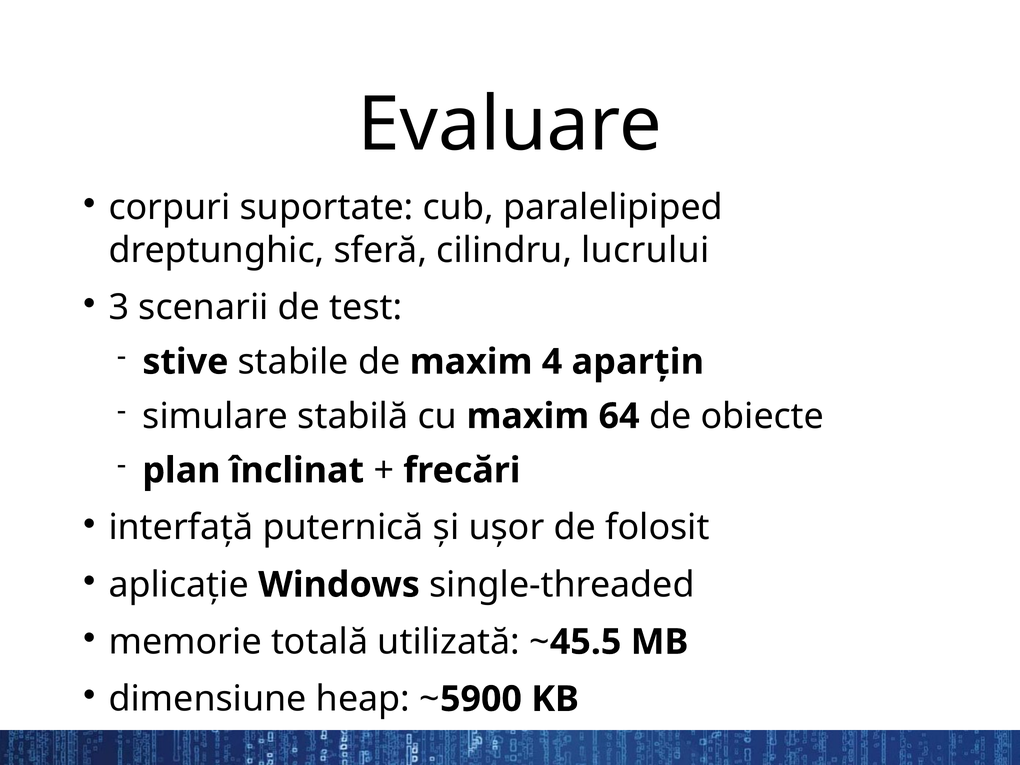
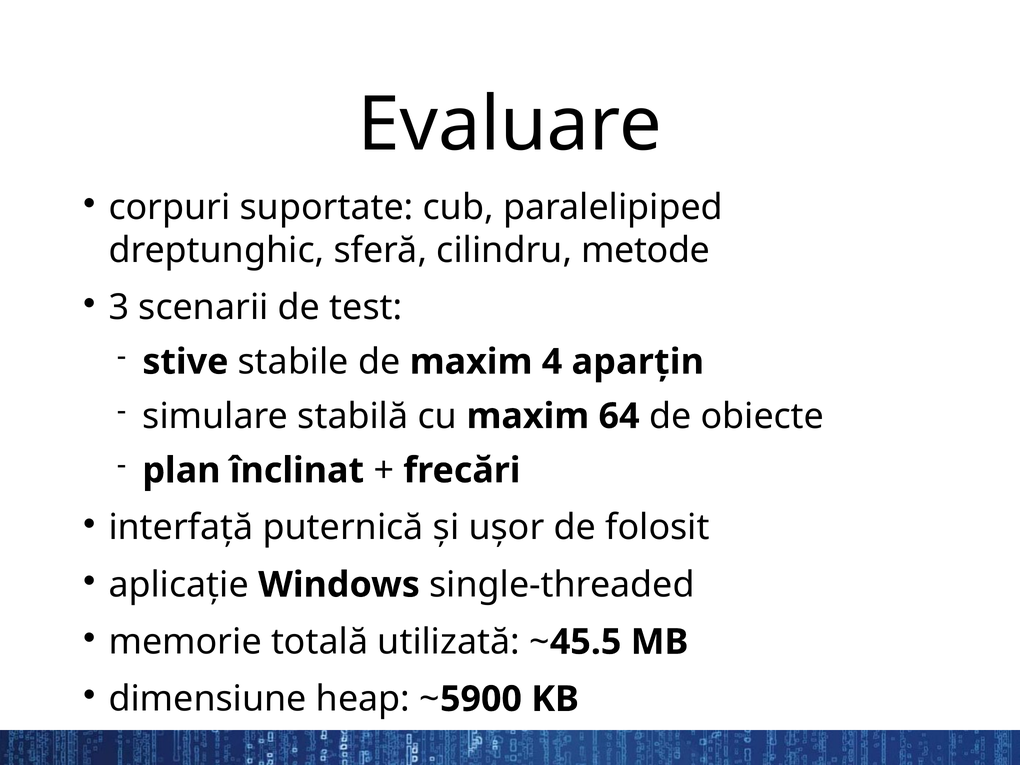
lucrului: lucrului -> metode (646, 250)
